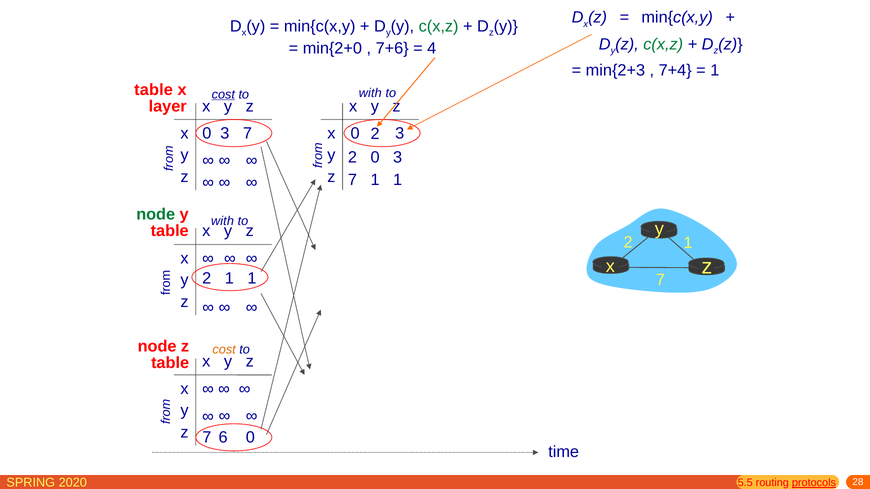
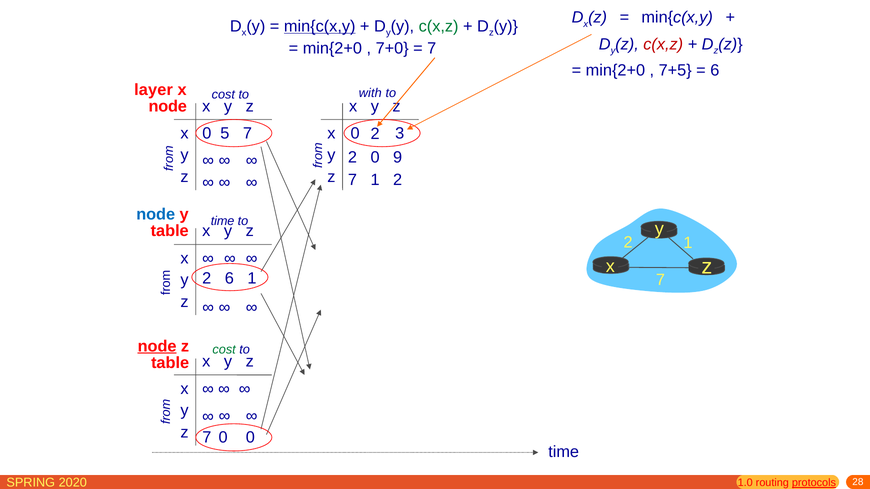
min{c(x,y underline: none -> present (320, 26)
c(x,z colour: green -> red (663, 44)
7+6: 7+6 -> 7+0 (392, 49)
4: 4 -> 7 (432, 49)
min{2+3: min{2+3 -> min{2+0 (615, 70)
7+4: 7+4 -> 7+5 (675, 70)
1: 1 -> 6 (715, 70)
table: table -> layer (154, 90)
cost underline: present -> none (223, 94)
layer: layer -> node (168, 107)
3: 3 -> 5 (225, 133)
2 0 3: 3 -> 9 (398, 157)
7 1 1: 1 -> 2 (398, 180)
node colour: green -> blue (156, 215)
with: with -> time (223, 221)
2 1: 1 -> 6 (229, 278)
node underline: none -> present (157, 346)
cost colour: orange -> green (224, 350)
7 6: 6 -> 0 (223, 438)
5.5: 5.5 -> 1.0 (745, 483)
